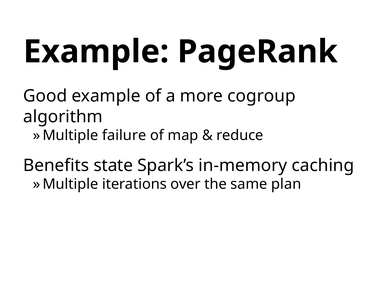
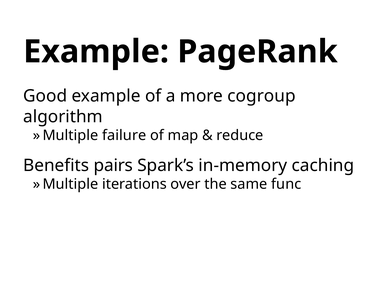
state: state -> pairs (113, 166)
plan: plan -> func (286, 184)
